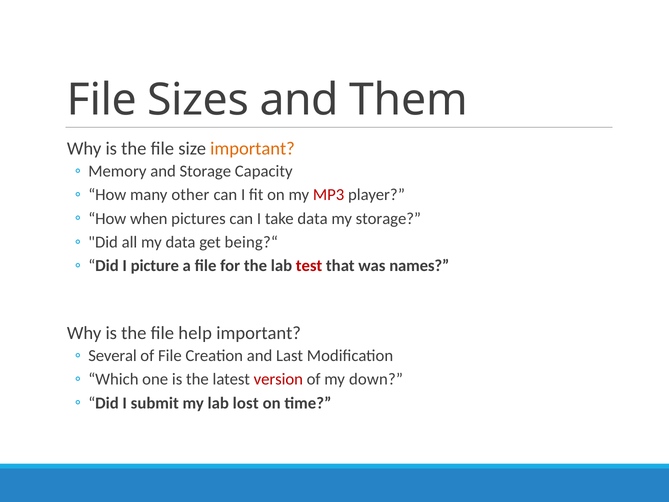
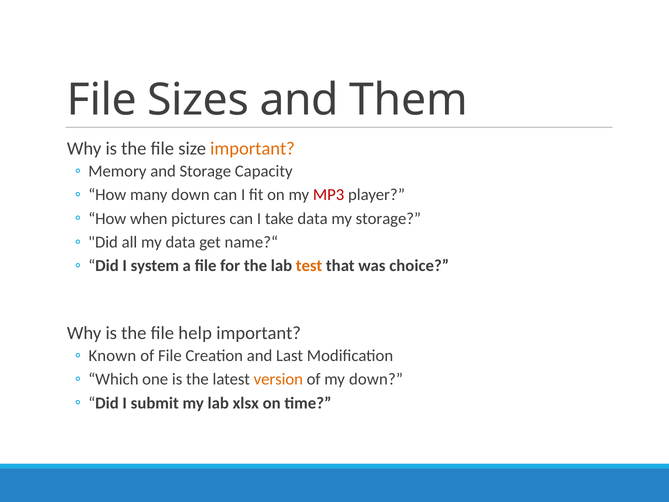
many other: other -> down (190, 195)
being?“: being?“ -> name?“ (251, 242)
picture: picture -> system (155, 266)
test colour: red -> orange (309, 266)
names: names -> choice (419, 266)
Several: Several -> Known (112, 356)
version colour: red -> orange (278, 379)
lost: lost -> xlsx (246, 403)
